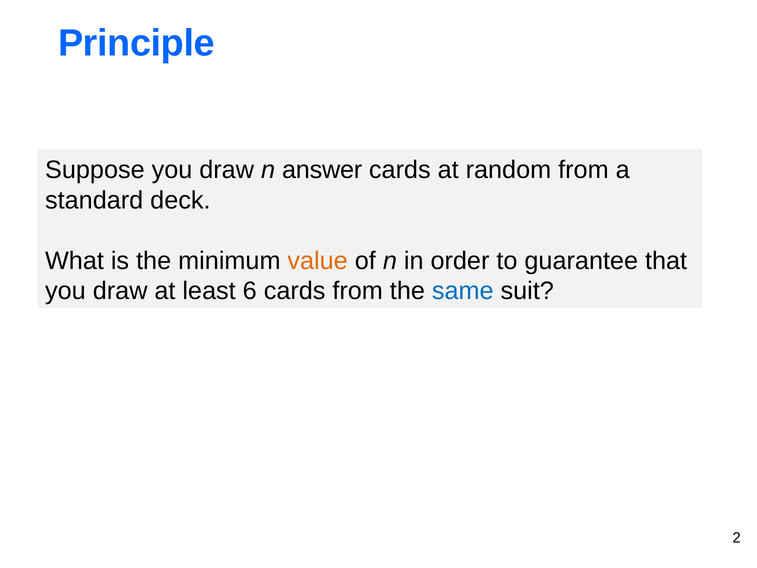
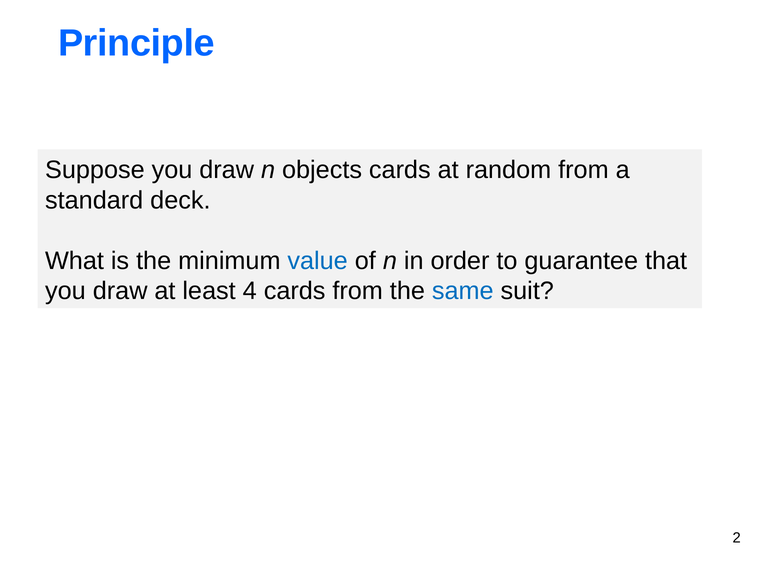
answer: answer -> objects (322, 170)
value colour: orange -> blue (318, 261)
6: 6 -> 4 (250, 291)
